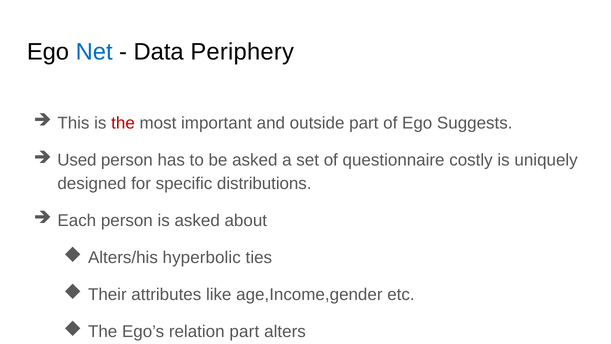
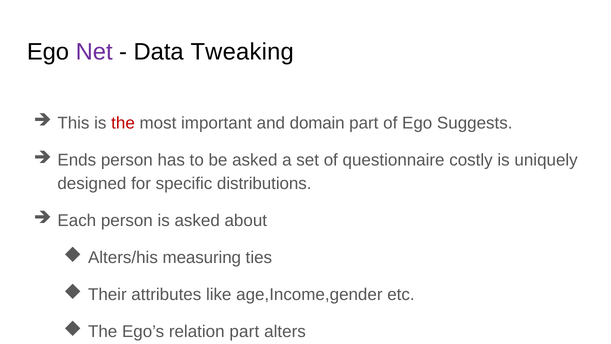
Net colour: blue -> purple (94, 52)
Periphery: Periphery -> Tweaking (242, 52)
outside: outside -> domain (317, 123)
Used: Used -> Ends (77, 160)
hyperbolic: hyperbolic -> measuring (202, 257)
